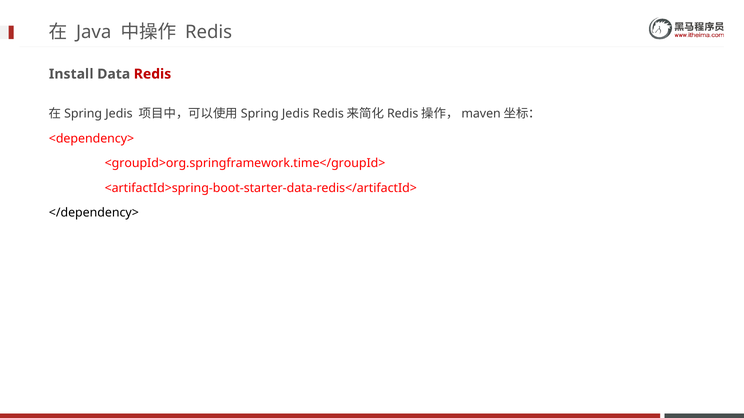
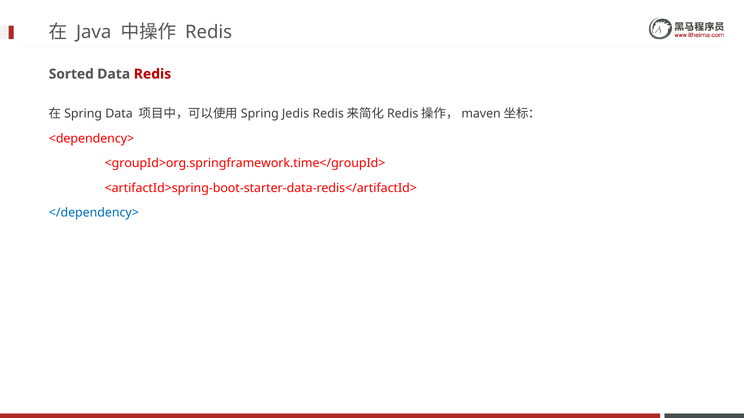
Install: Install -> Sorted (71, 74)
Jedis: Jedis -> Data (119, 114)
</dependency> colour: black -> blue (94, 213)
